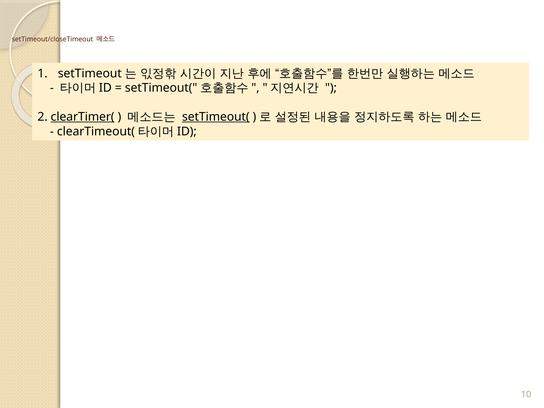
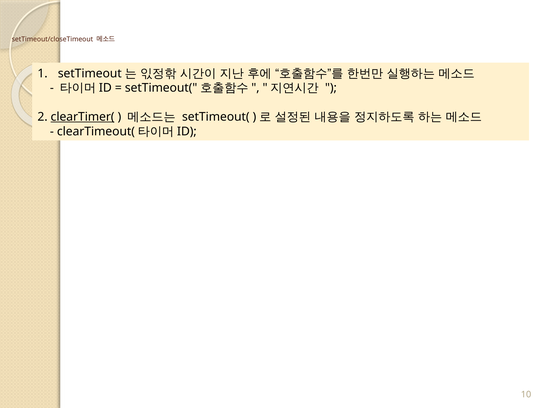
setTimeout( underline: present -> none (216, 117)
